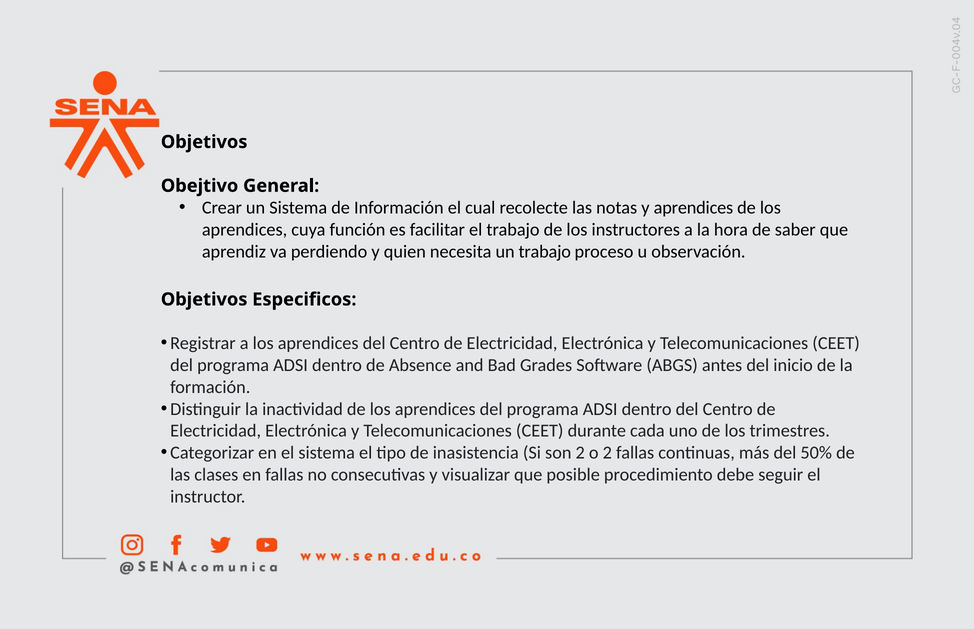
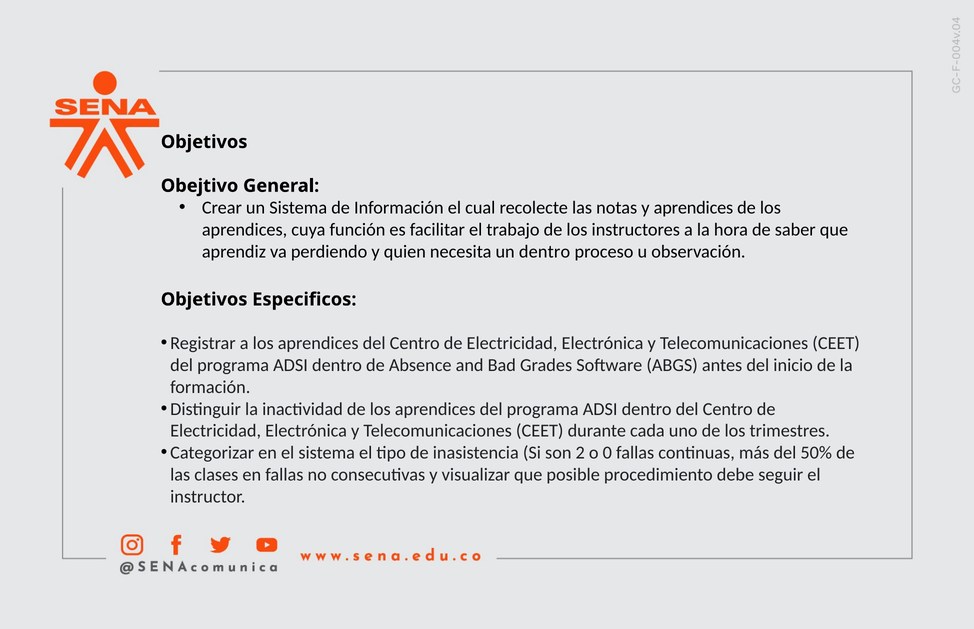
un trabajo: trabajo -> dentro (545, 252)
o 2: 2 -> 0 (607, 453)
